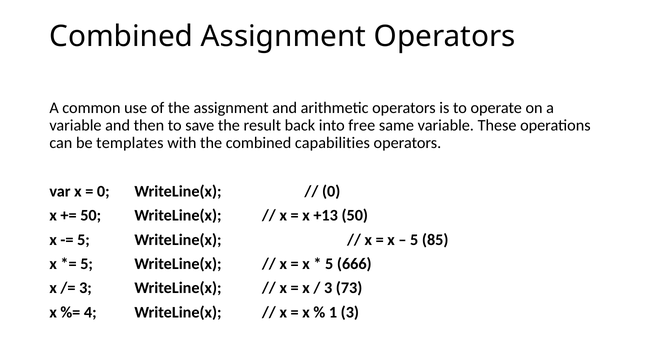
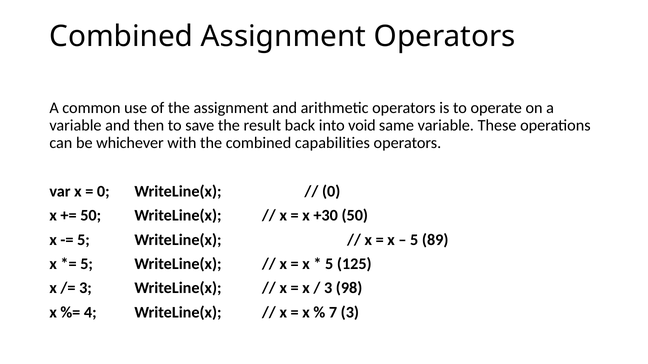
free: free -> void (362, 126)
templates: templates -> whichever (130, 143)
+13: +13 -> +30 (326, 216)
85: 85 -> 89 (435, 240)
666: 666 -> 125 (354, 264)
73: 73 -> 98 (349, 289)
1: 1 -> 7 (333, 313)
